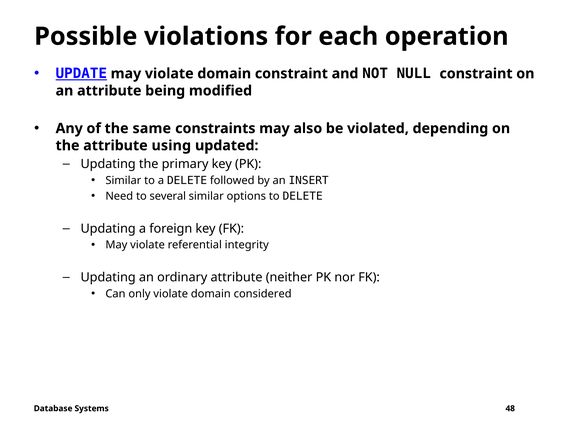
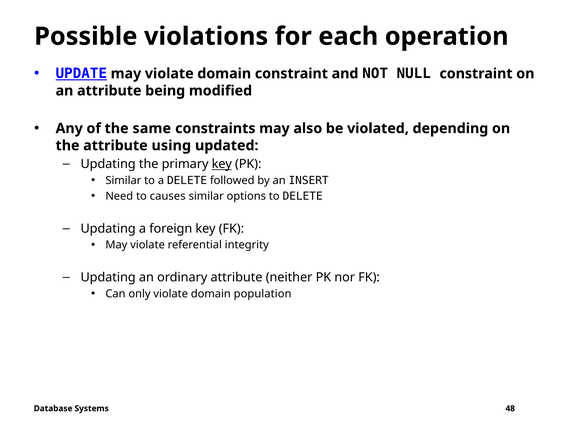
key underline: none -> present (222, 164)
several: several -> causes (168, 196)
considered: considered -> population (263, 293)
